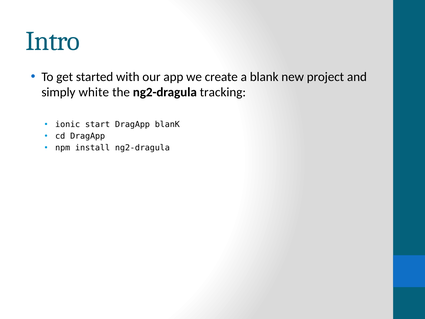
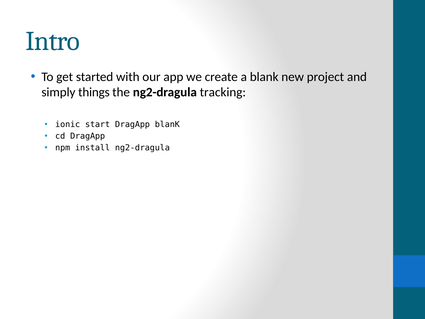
white: white -> things (94, 92)
